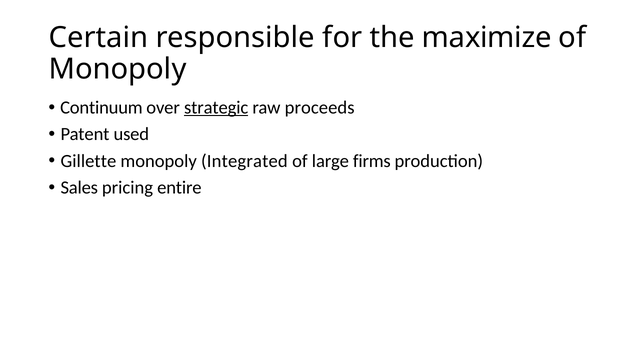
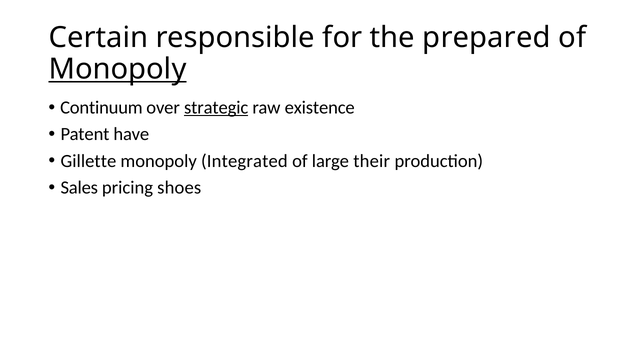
maximize: maximize -> prepared (487, 38)
Monopoly underline: none -> present (117, 69)
proceeds: proceeds -> existence (320, 108)
used: used -> have (131, 134)
firms: firms -> their (372, 161)
entire: entire -> shoes (179, 188)
